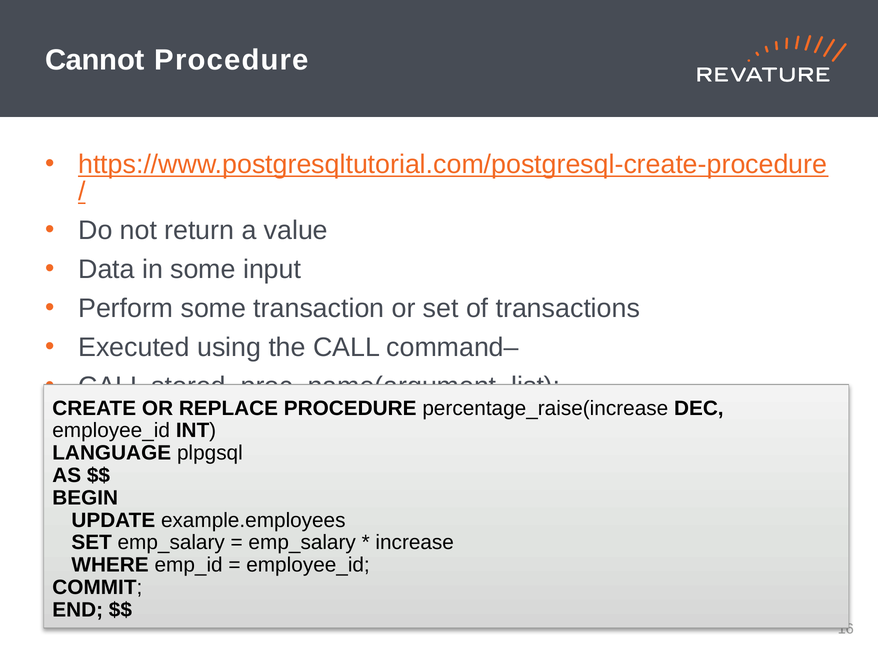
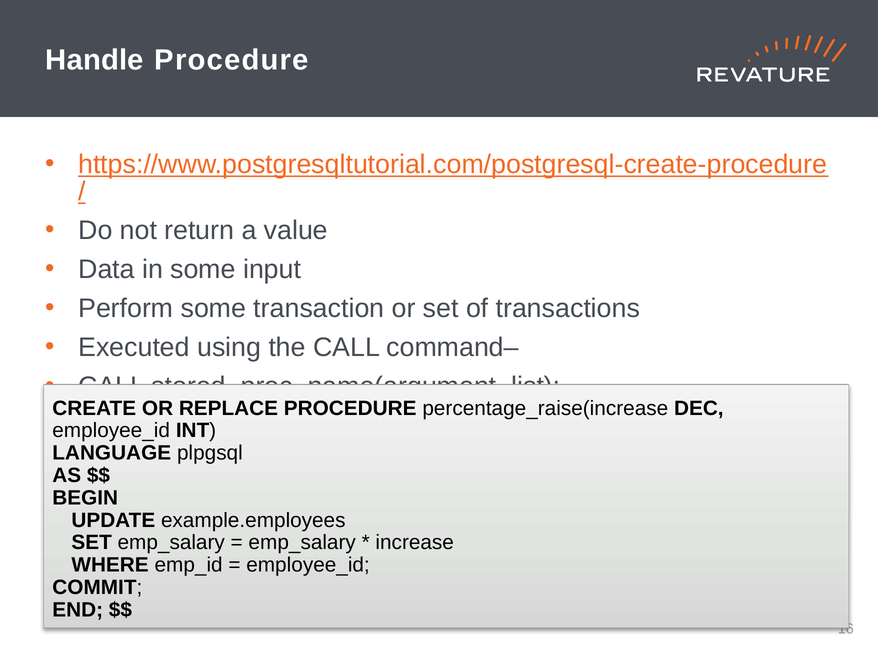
Cannot: Cannot -> Handle (94, 60)
